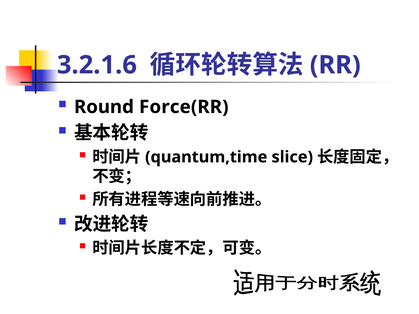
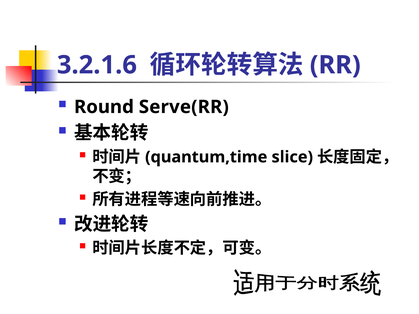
Force(RR: Force(RR -> Serve(RR (184, 107)
